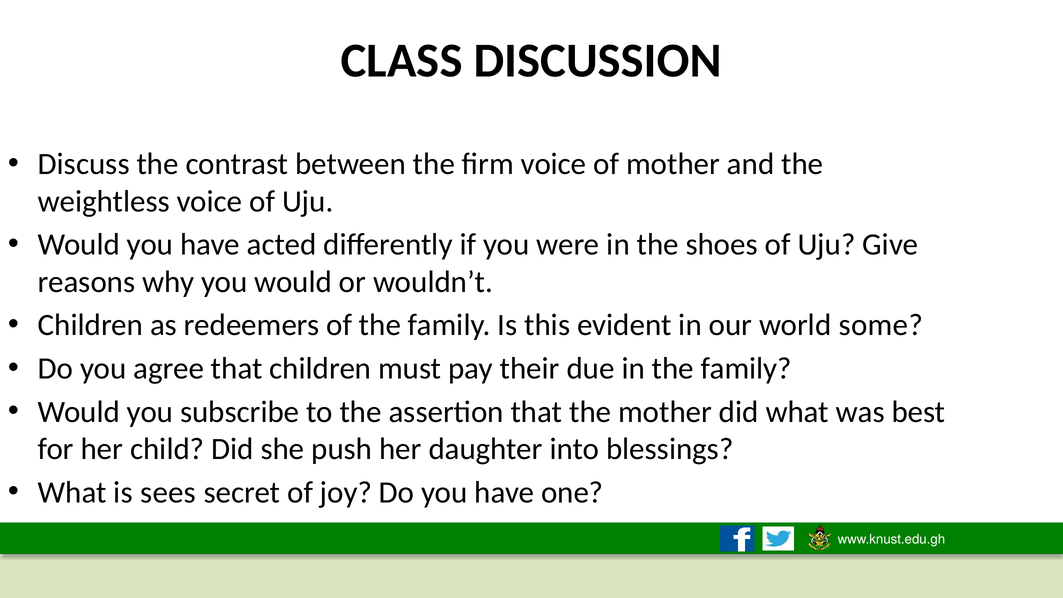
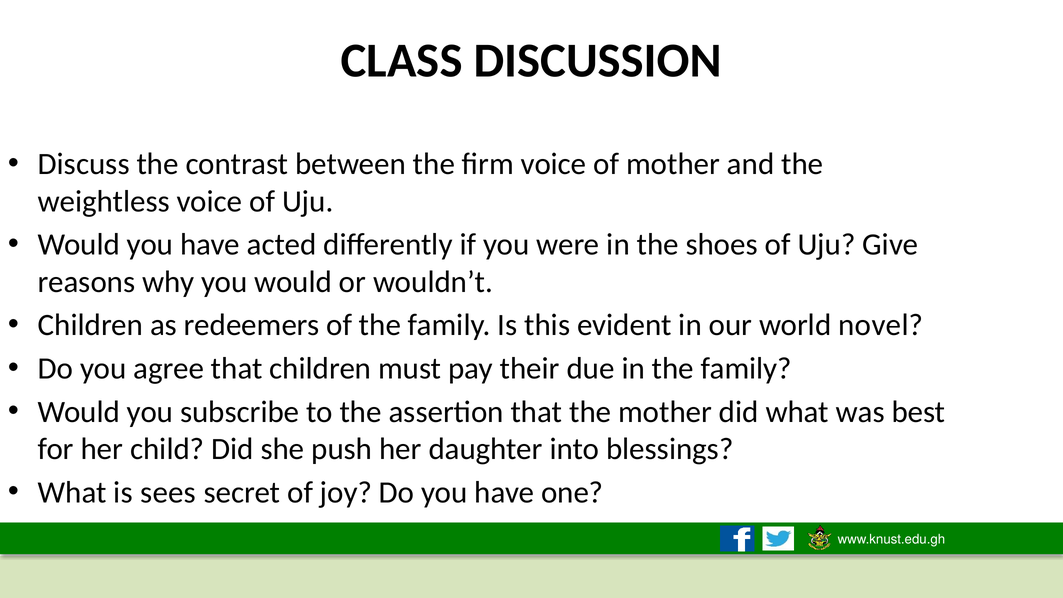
some: some -> novel (881, 325)
